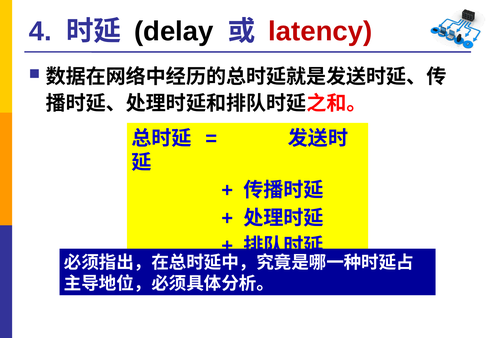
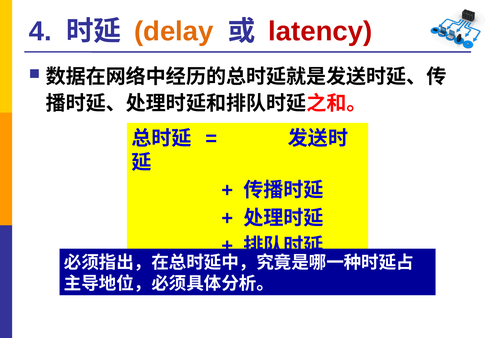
delay colour: black -> orange (174, 31)
